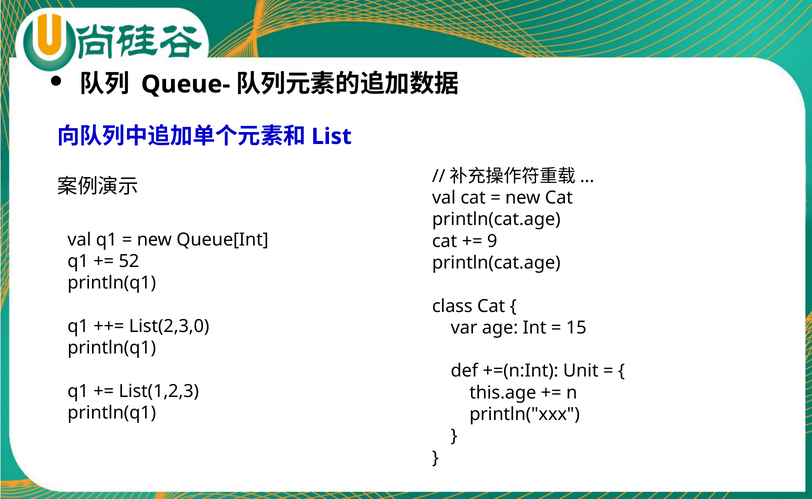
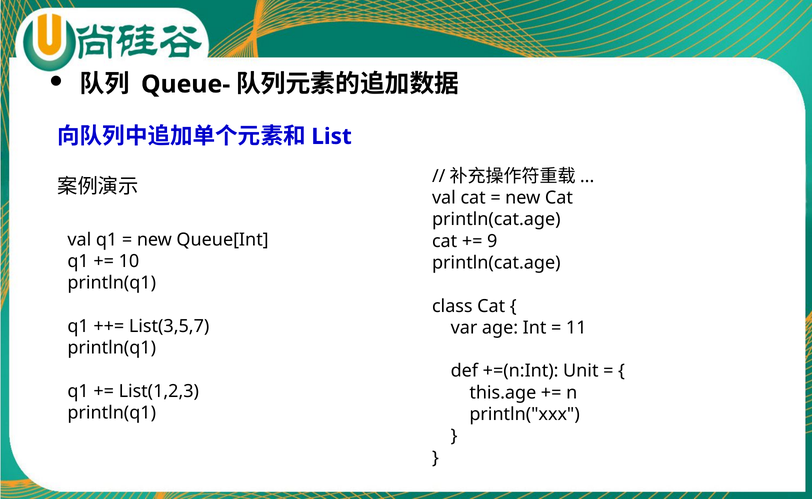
52: 52 -> 10 (129, 261)
List(2,3,0: List(2,3,0 -> List(3,5,7 (169, 326)
15: 15 -> 11 (576, 328)
